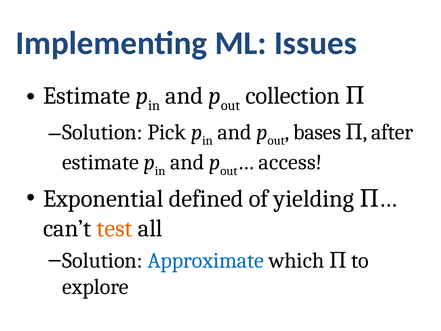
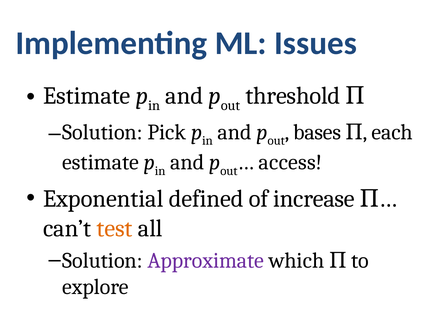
collection: collection -> threshold (293, 96)
after: after -> each (392, 132)
yielding: yielding -> increase (314, 199)
Approximate colour: blue -> purple (206, 260)
